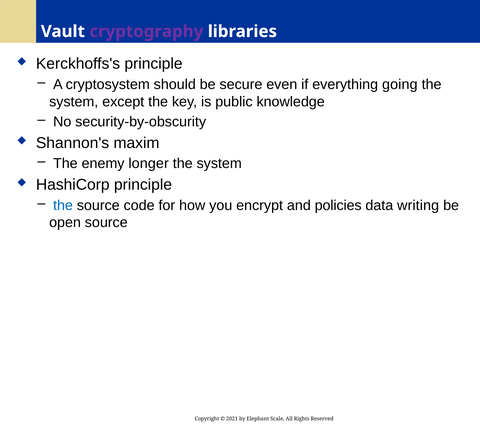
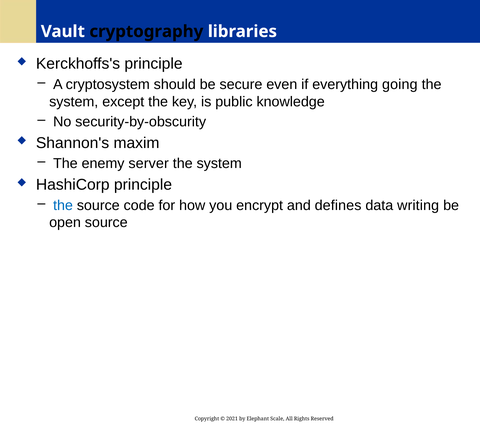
cryptography colour: purple -> black (146, 31)
longer: longer -> server (149, 164)
policies: policies -> defines (338, 205)
